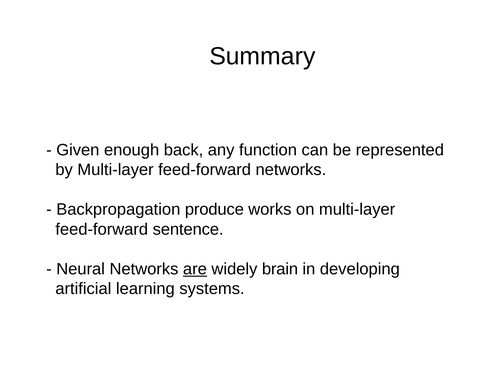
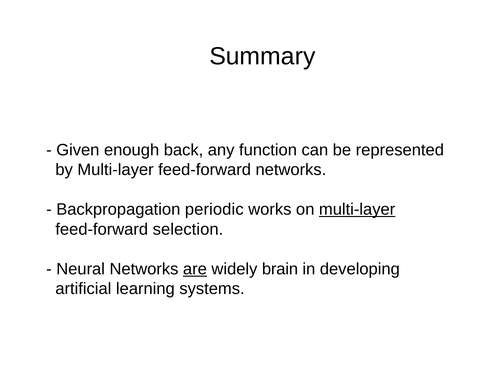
produce: produce -> periodic (214, 209)
multi-layer underline: none -> present (357, 209)
sentence: sentence -> selection (188, 229)
